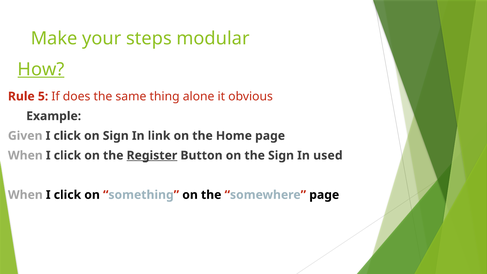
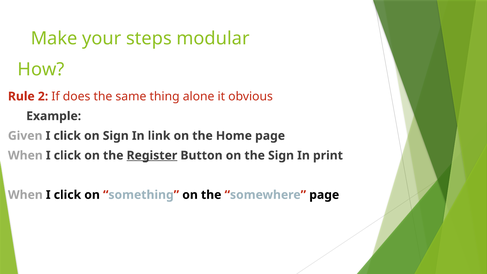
How underline: present -> none (41, 69)
5: 5 -> 2 (43, 96)
used: used -> print (328, 155)
